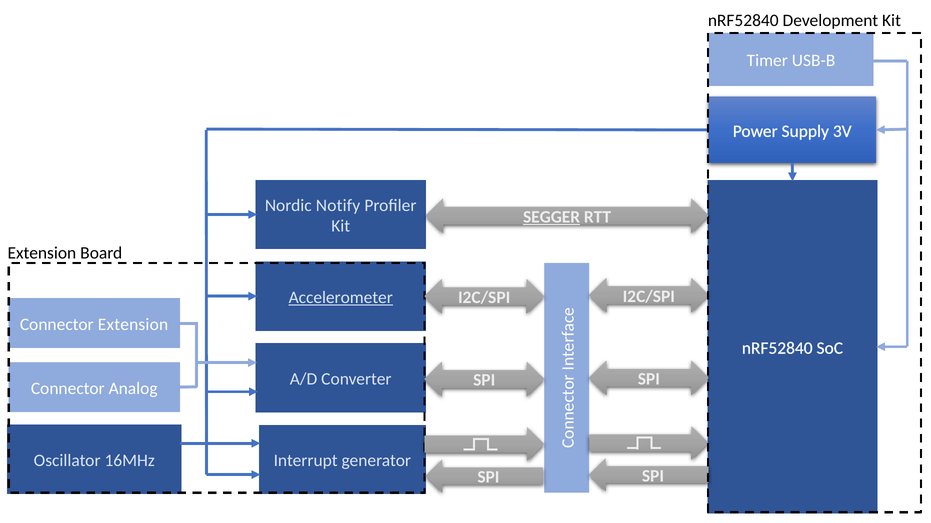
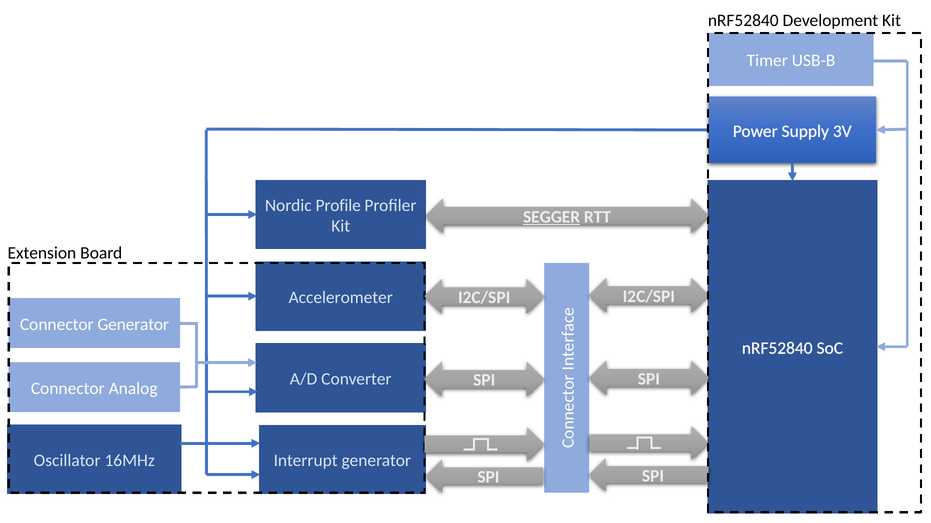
Notify: Notify -> Profile (338, 206)
Accelerometer underline: present -> none (341, 298)
Connector Extension: Extension -> Generator (133, 325)
